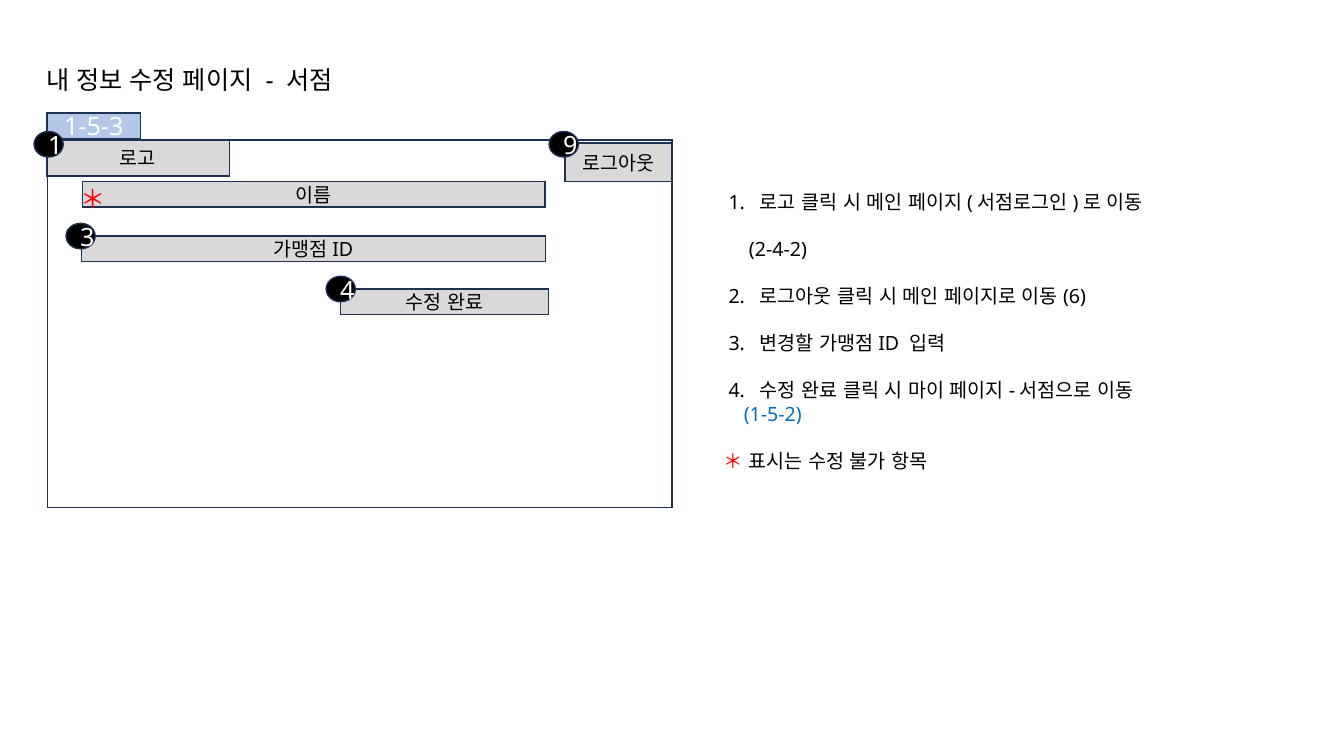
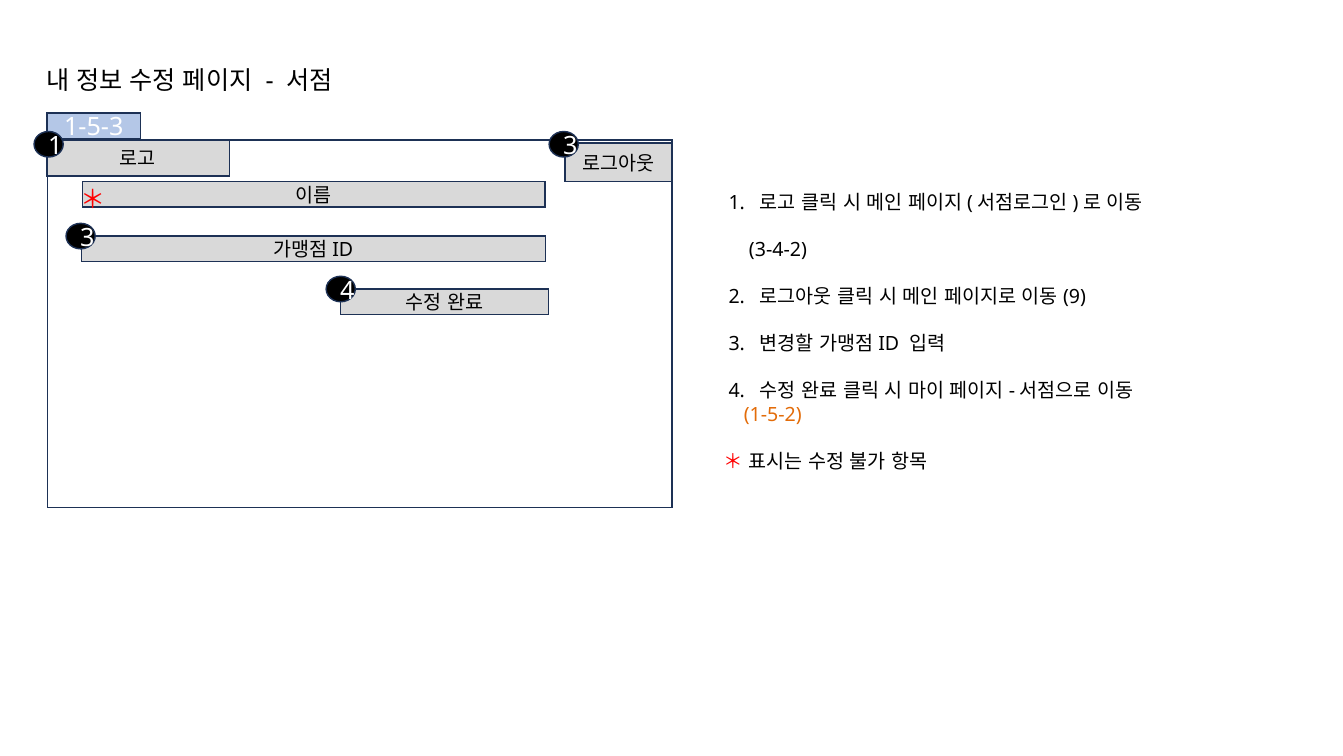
1 9: 9 -> 3 (570, 146)
2-4-2: 2-4-2 -> 3-4-2 (778, 250)
6: 6 -> 9 (1075, 297)
1-5-2 colour: blue -> orange (773, 415)
